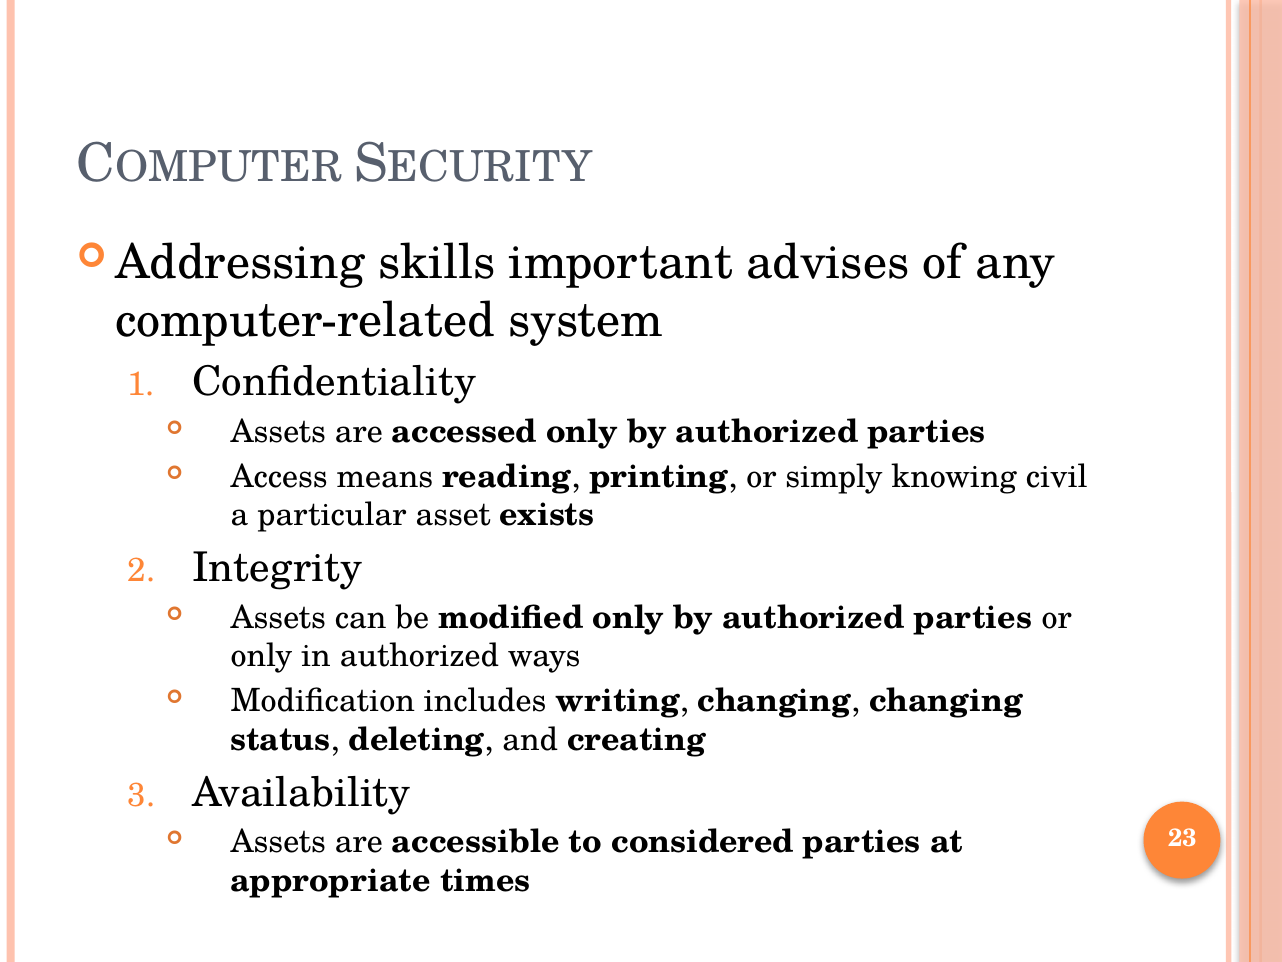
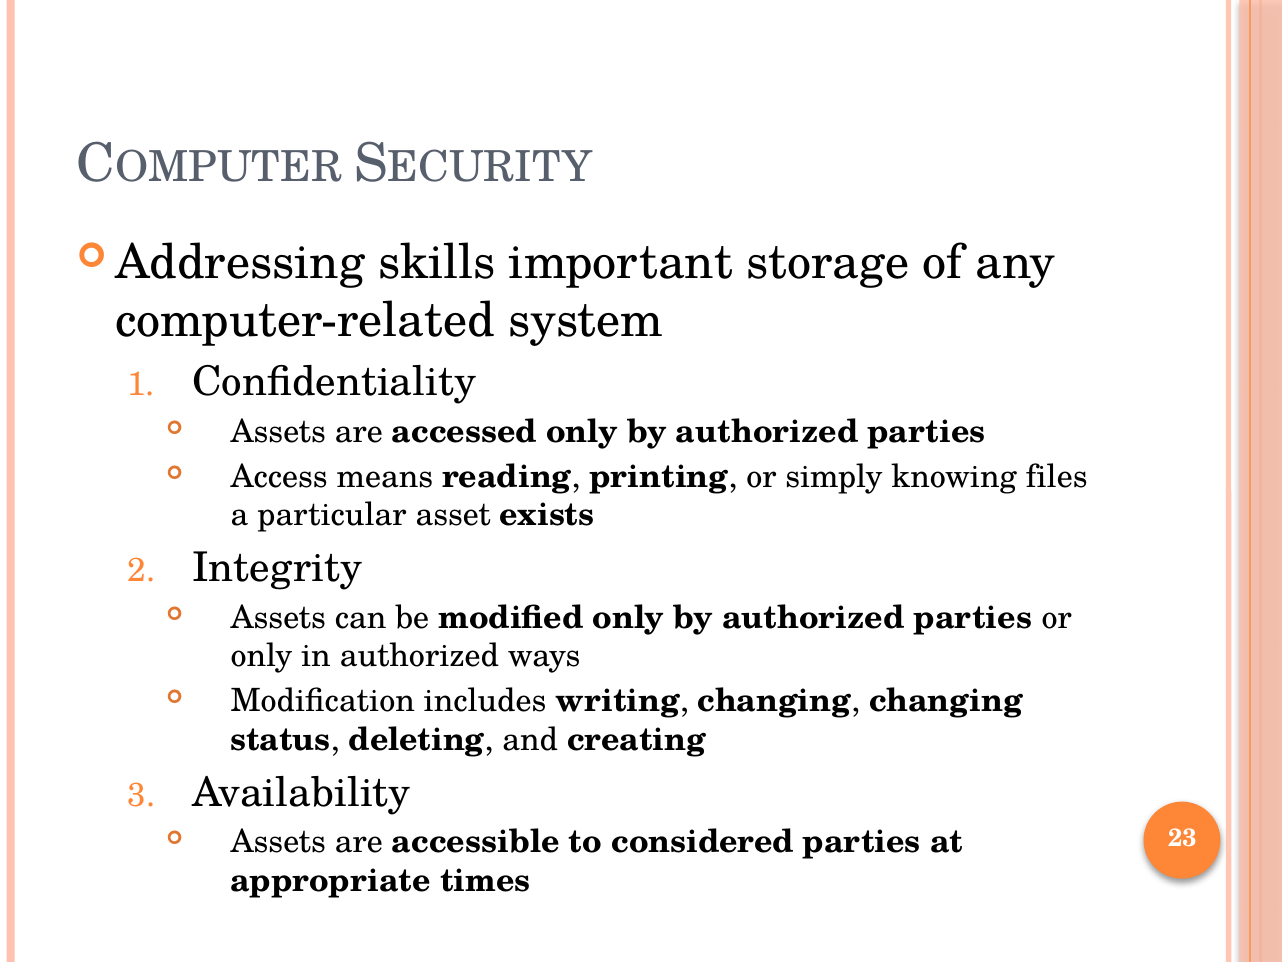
advises: advises -> storage (828, 263)
civil: civil -> files (1057, 477)
